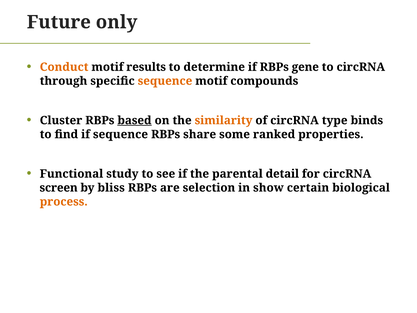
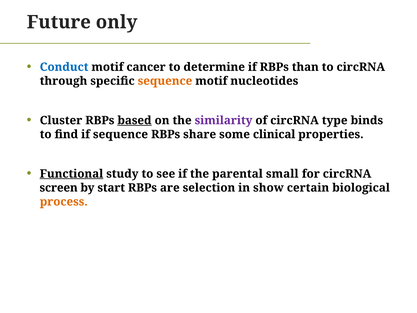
Conduct colour: orange -> blue (64, 67)
results: results -> cancer (146, 67)
gene: gene -> than (305, 67)
compounds: compounds -> nucleotides (264, 81)
similarity colour: orange -> purple (224, 120)
ranked: ranked -> clinical (274, 134)
Functional underline: none -> present (71, 174)
detail: detail -> small (282, 174)
bliss: bliss -> start (111, 188)
